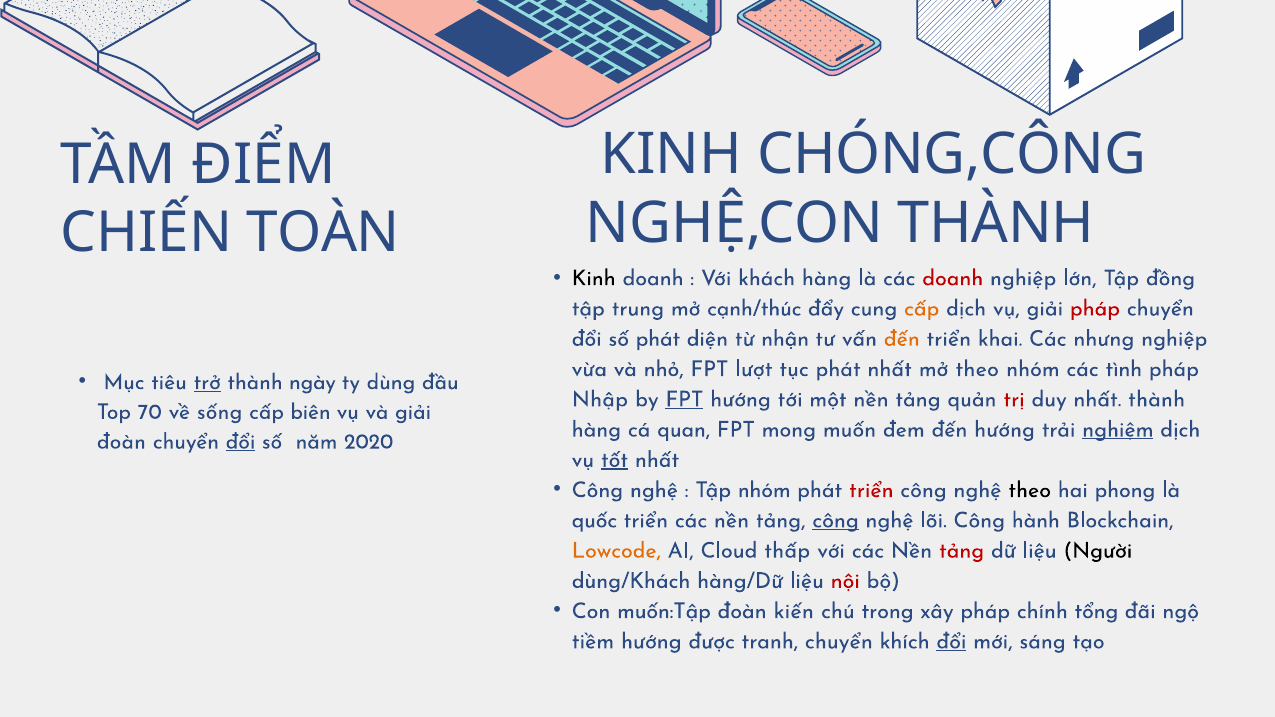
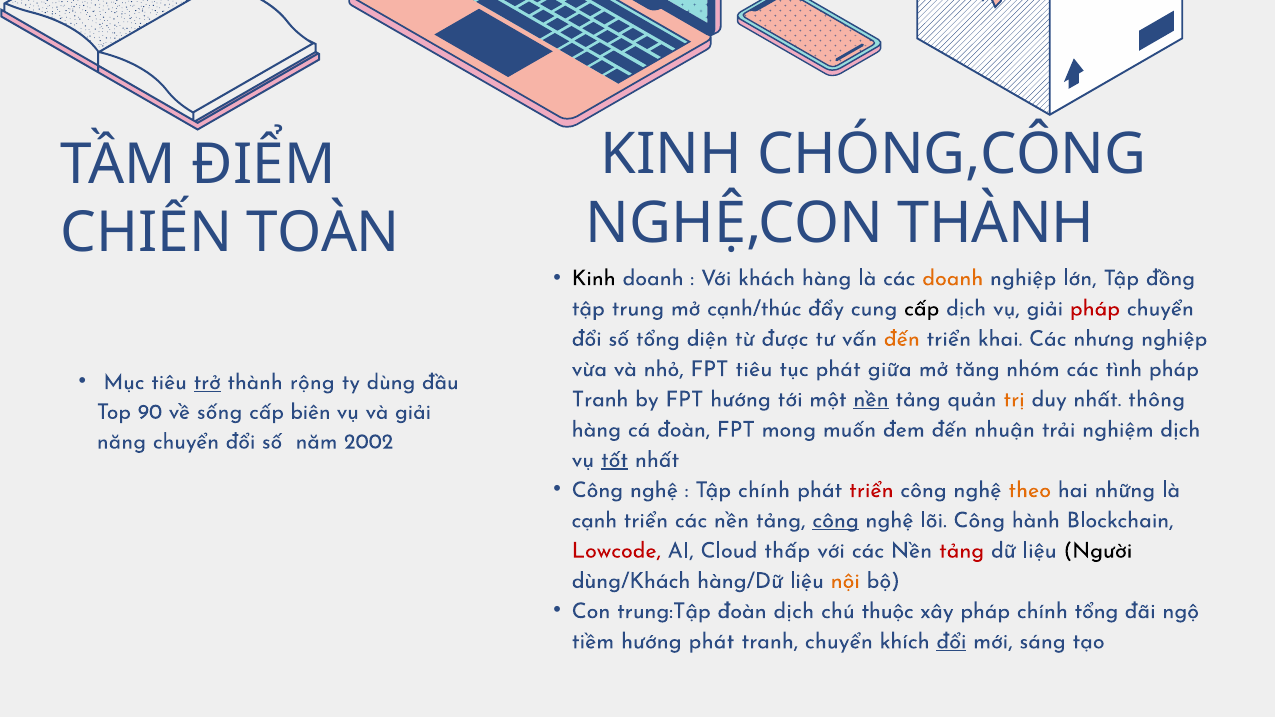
doanh colour: red -> orange (953, 278)
cấp colour: orange -> black (922, 308)
số phát: phát -> tổng (658, 339)
nhận: nhận -> được (785, 339)
FPT lượt: lượt -> tiêu (754, 369)
phát nhất: nhất -> giữa (890, 369)
mở theo: theo -> tăng (977, 369)
ngày: ngày -> rộng (312, 382)
Nhập: Nhập -> Tranh (600, 399)
FPT underline: present -> none (684, 399)
nền underline: none -> present (871, 399)
trị colour: red -> orange (1014, 399)
nhất thành: thành -> thông (1157, 399)
70: 70 -> 90 (150, 412)
cá quan: quan -> đoàn (684, 430)
đến hướng: hướng -> nhuận (1005, 430)
nghiệm underline: present -> none (1118, 430)
đoàn: đoàn -> năng (121, 442)
đổi underline: present -> none (240, 442)
2020: 2020 -> 2002 (369, 442)
Tập nhóm: nhóm -> chính (764, 490)
theo colour: black -> orange (1030, 490)
phong: phong -> những (1125, 490)
quốc: quốc -> cạnh (594, 520)
Lowcode colour: orange -> red (616, 551)
nội colour: red -> orange (845, 581)
muốn:Tập: muốn:Tập -> trung:Tập (664, 611)
đoàn kiến: kiến -> dịch (794, 611)
trong: trong -> thuộc (888, 611)
hướng được: được -> phát (711, 641)
